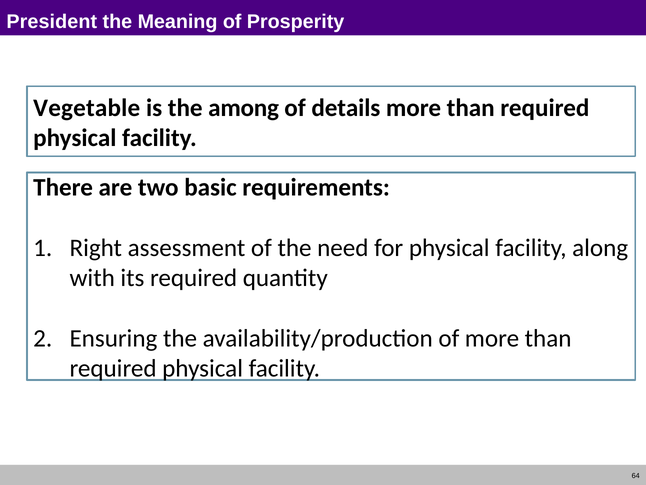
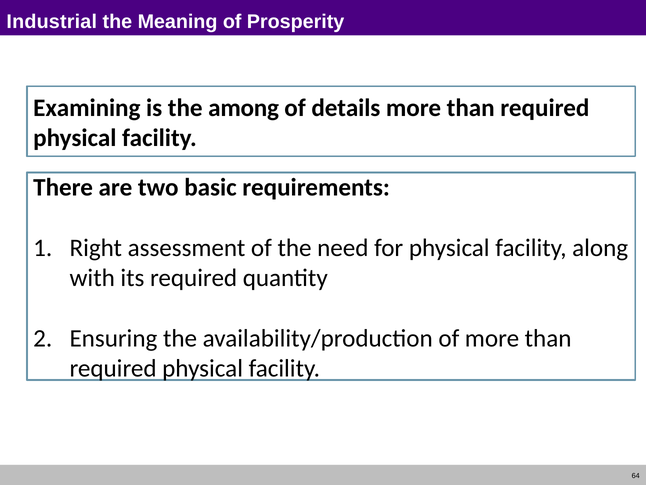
President: President -> Industrial (52, 22)
Vegetable: Vegetable -> Examining (87, 108)
